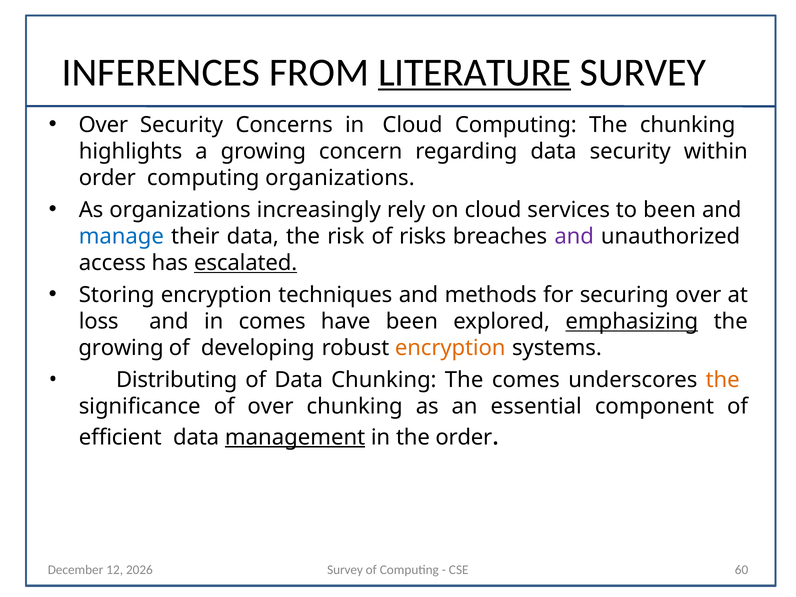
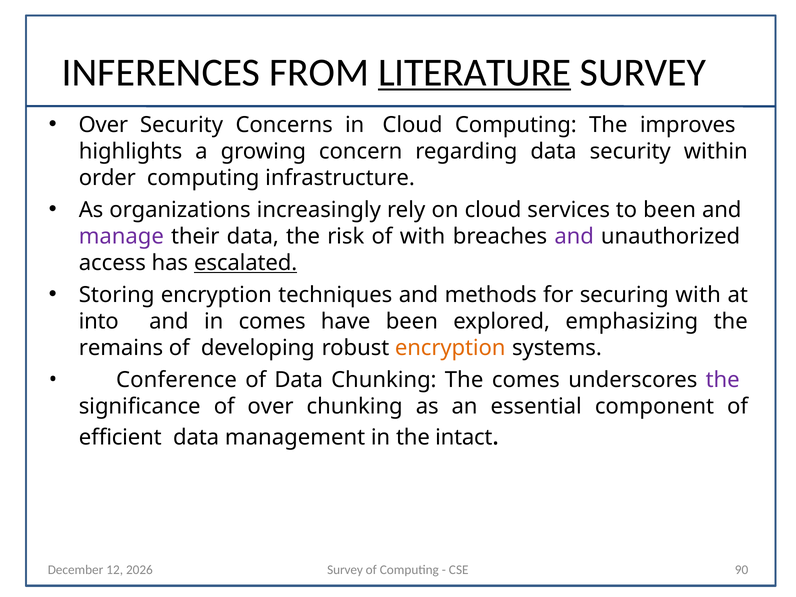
The chunking: chunking -> improves (688, 125)
computing organizations: organizations -> infrastructure (340, 178)
manage colour: blue -> purple (121, 236)
of risks: risks -> with (422, 236)
securing over: over -> with (698, 295)
loss: loss -> into (99, 321)
emphasizing underline: present -> none (632, 321)
growing: growing -> remains (121, 348)
Distributing: Distributing -> Conference (176, 380)
the colour: orange -> purple (723, 380)
management underline: present -> none (295, 437)
the order: order -> intact (464, 437)
60: 60 -> 90 (742, 570)
